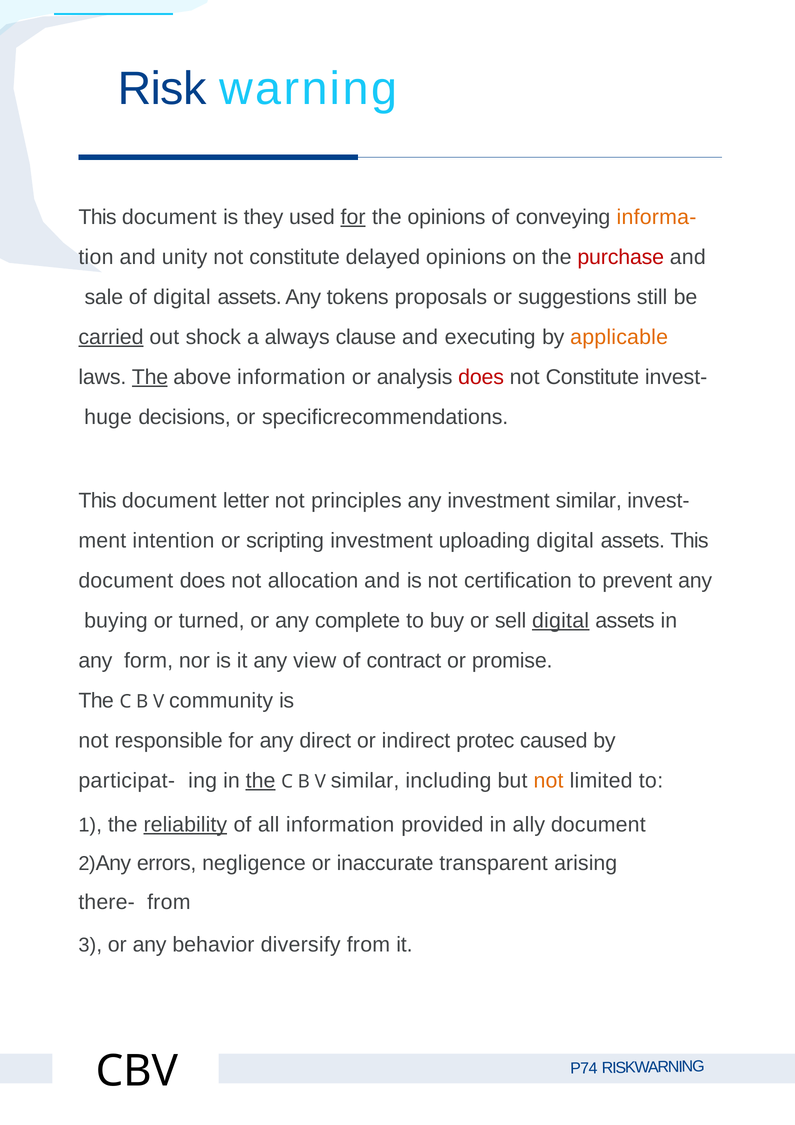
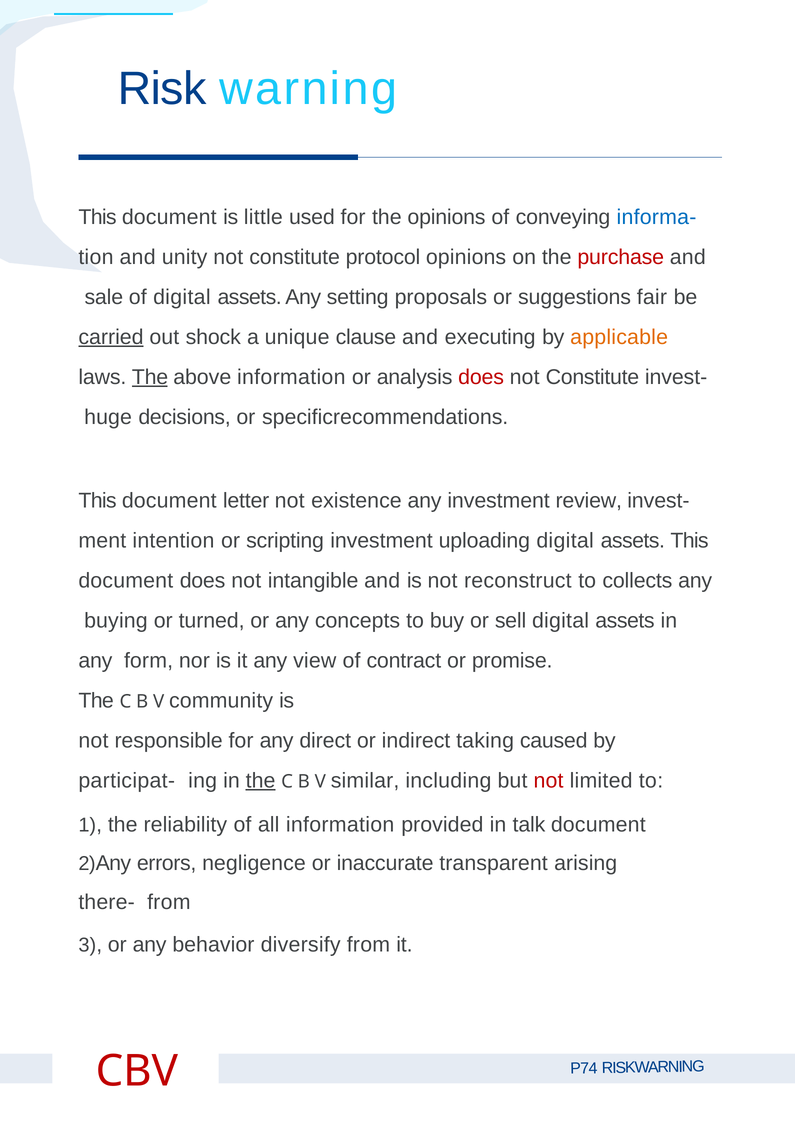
they: they -> little (263, 217)
for underline: present -> none (353, 217)
informa- colour: orange -> blue (657, 217)
delayed: delayed -> protocol (383, 257)
tokens: tokens -> setting (358, 297)
still: still -> fair (652, 297)
always: always -> unique (297, 337)
principles: principles -> existence (356, 501)
investment similar: similar -> review (589, 501)
allocation: allocation -> intangible (313, 581)
certiﬁcation: certiﬁcation -> reconstruct (518, 581)
prevent: prevent -> collects (637, 581)
complete: complete -> concepts (357, 621)
digital underline: present -> none (561, 621)
protec: protec -> taking (485, 741)
not colour: orange -> red (549, 781)
reliability underline: present -> none (185, 825)
ally: ally -> talk (529, 825)
CBV colour: black -> red (137, 1071)
